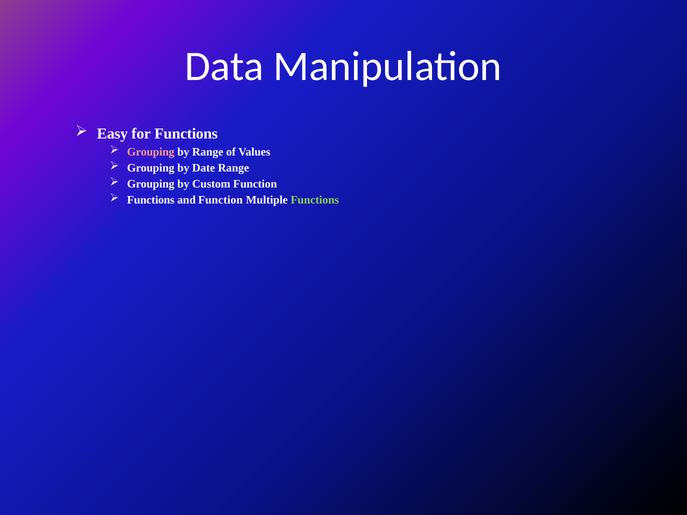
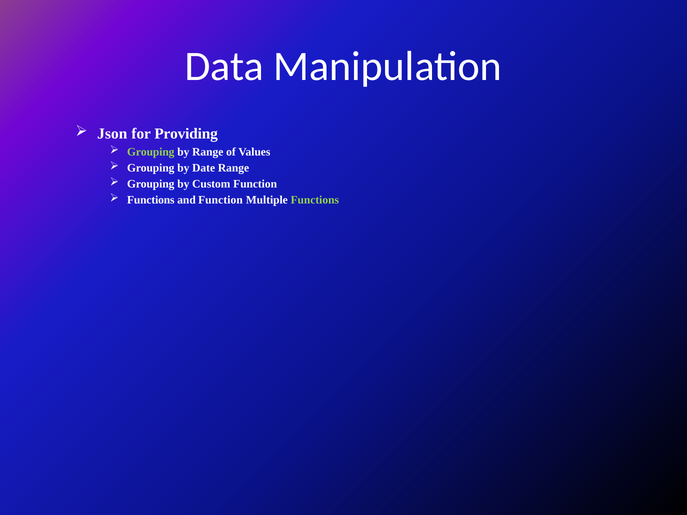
Easy: Easy -> Json (112, 134)
for Functions: Functions -> Providing (186, 134)
Grouping colour: pink -> light green (151, 152)
